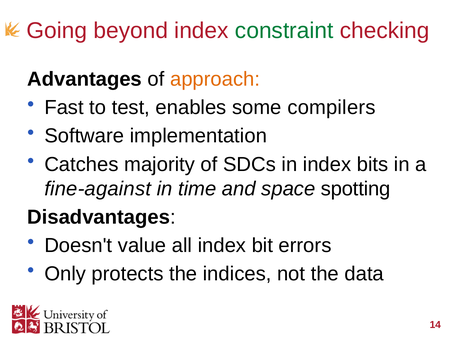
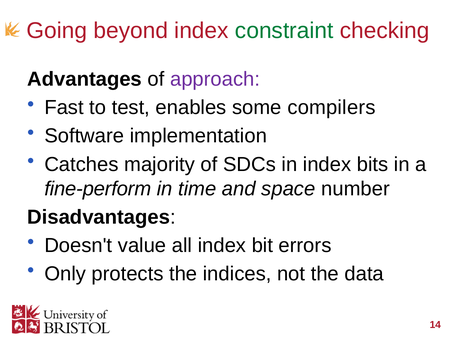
approach colour: orange -> purple (215, 79)
fine-against: fine-against -> fine-perform (98, 188)
spotting: spotting -> number (356, 188)
